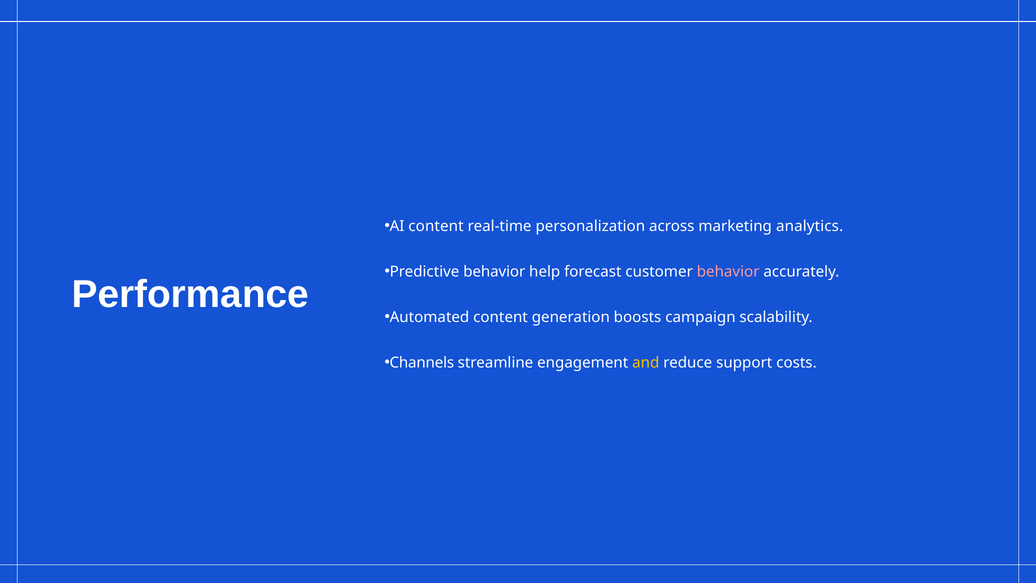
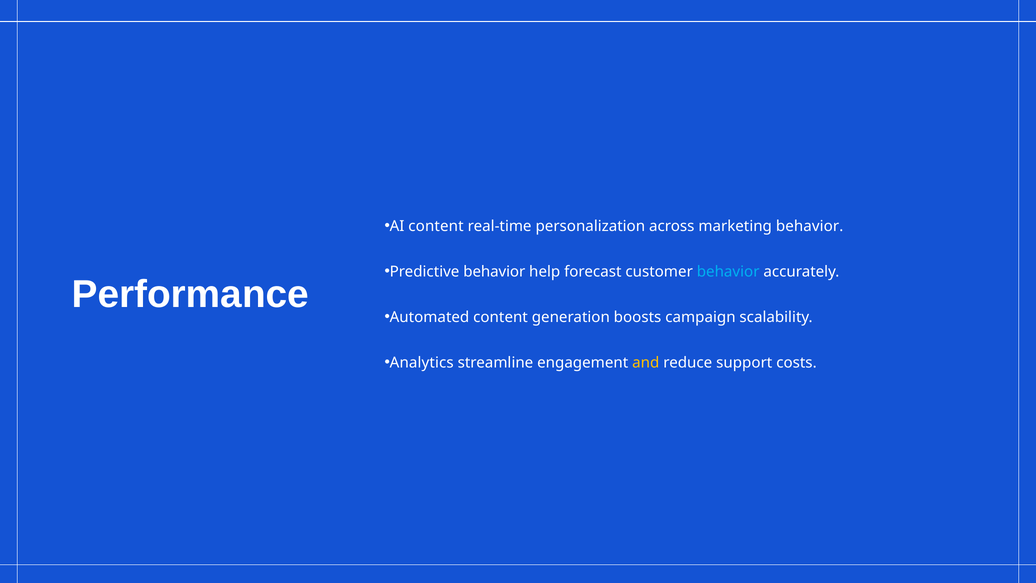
marketing analytics: analytics -> behavior (810, 226)
behavior colour: pink -> light blue (728, 271)
Channels: Channels -> Analytics (422, 362)
